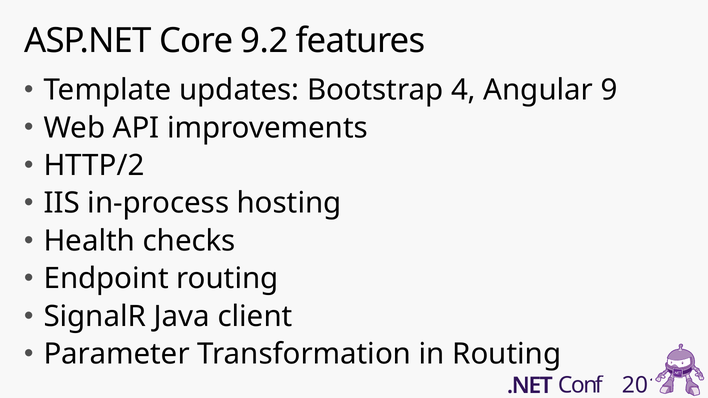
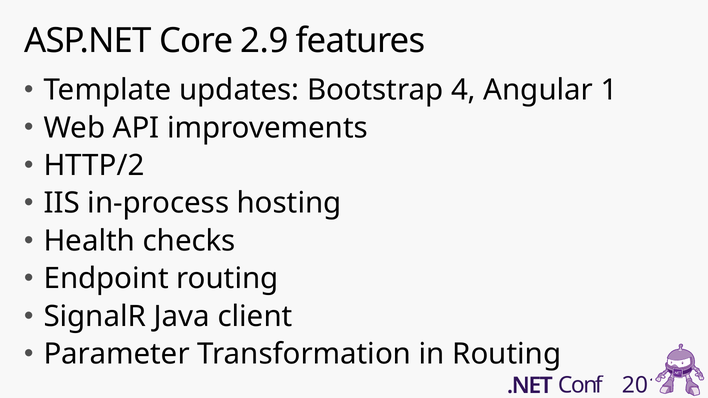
9.2: 9.2 -> 2.9 (265, 41)
9: 9 -> 1 (609, 90)
